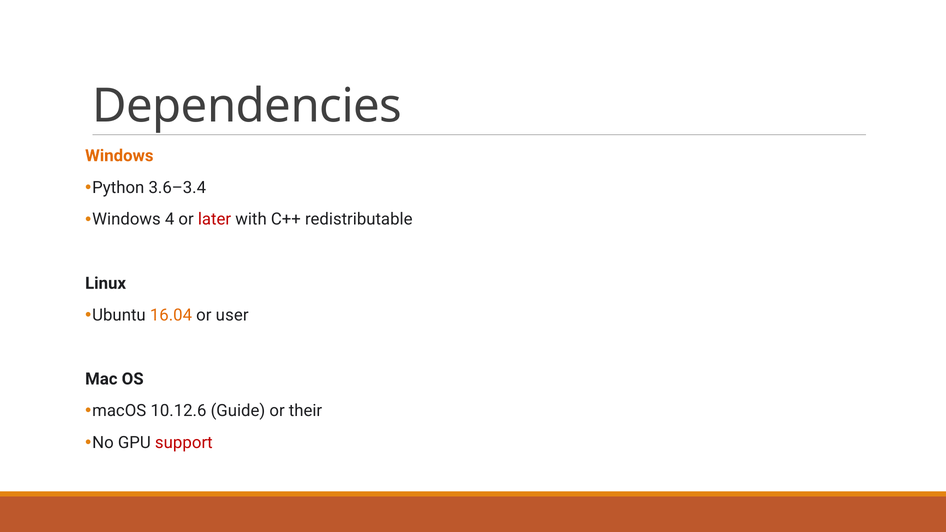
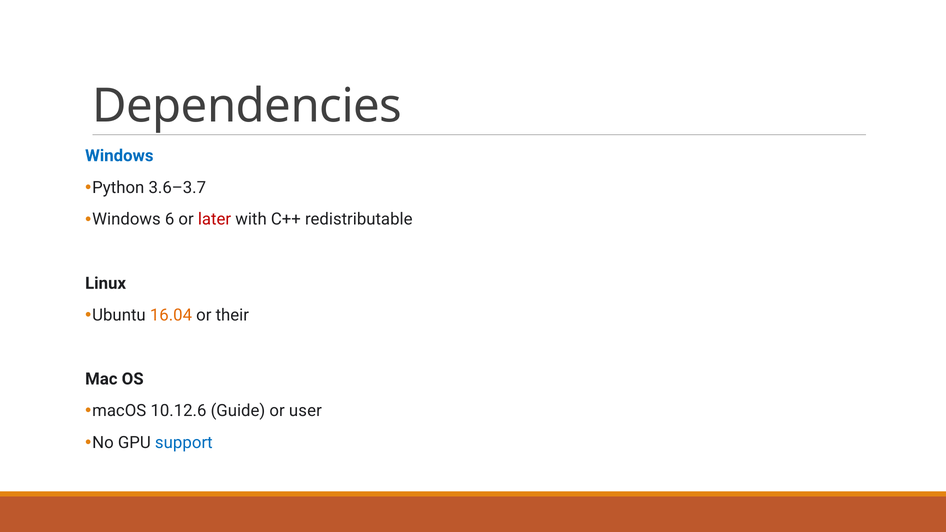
Windows colour: orange -> blue (119, 156)
3.6–3.4: 3.6–3.4 -> 3.6–3.7 (177, 188)
4: 4 -> 6 (170, 219)
user: user -> their (232, 315)
their: their -> user (305, 411)
support colour: red -> blue (184, 443)
